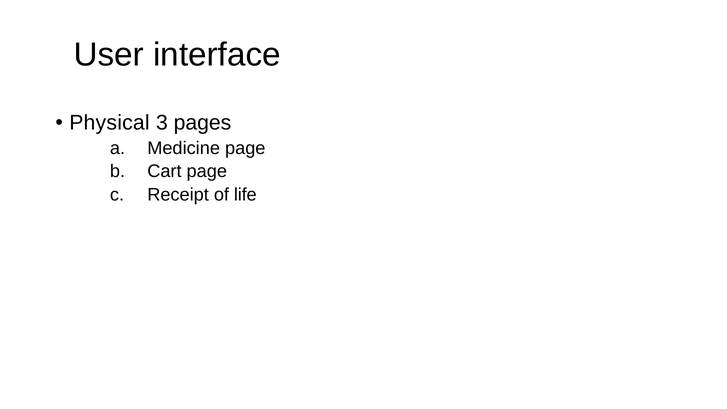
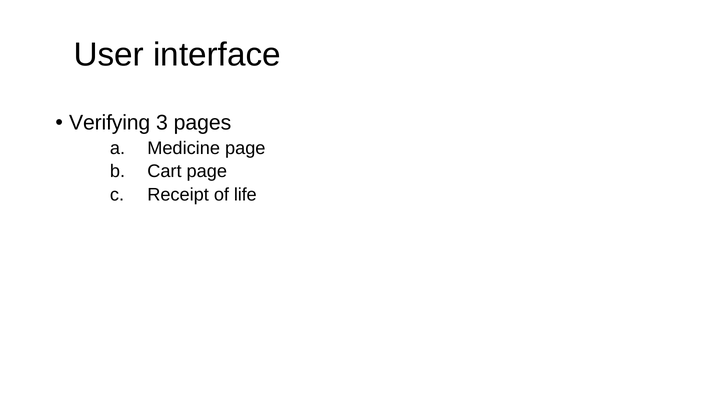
Physical: Physical -> Verifying (110, 123)
